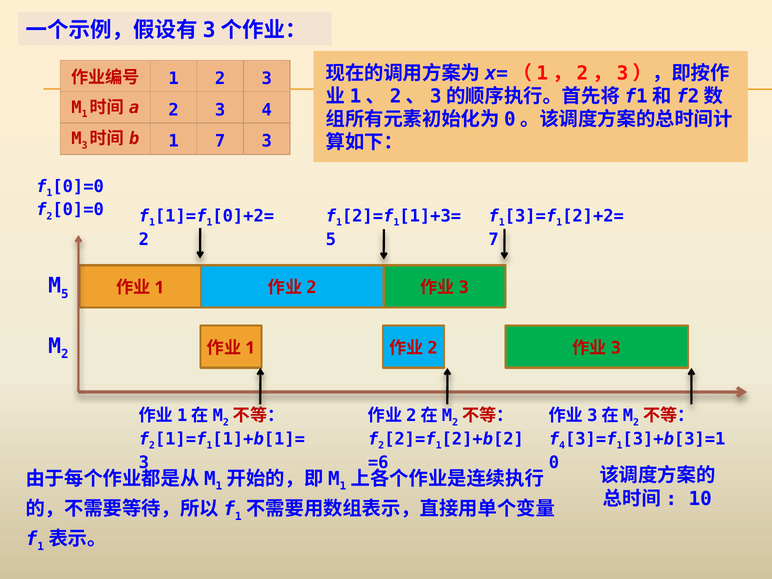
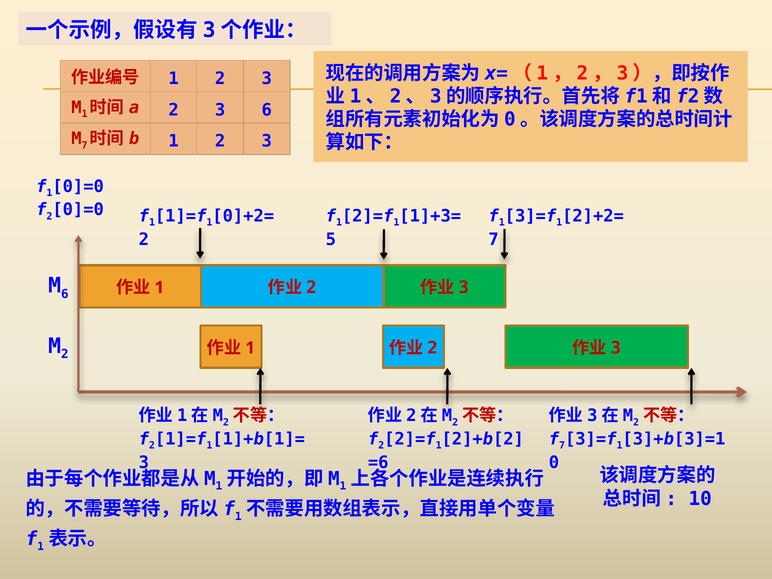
3 4: 4 -> 6 (267, 110)
3: 3 -> 7 (85, 145)
7: 7 -> 2 (220, 141)
5: 5 -> 6 (65, 294)
4: 4 -> 7 (562, 446)
